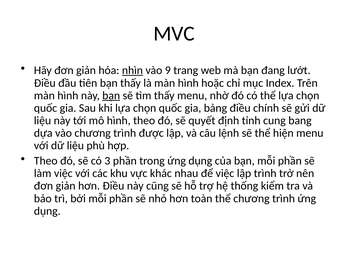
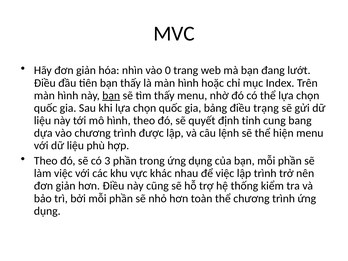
nhìn underline: present -> none (132, 70)
9: 9 -> 0 (168, 70)
chính: chính -> trạng (266, 108)
